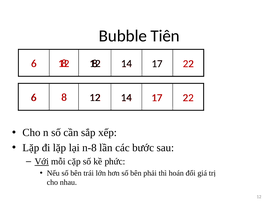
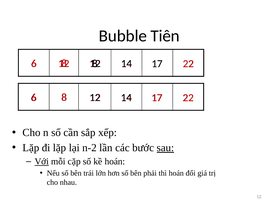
n-8: n-8 -> n-2 (90, 148)
sau underline: none -> present (165, 148)
kề phức: phức -> hoán (115, 162)
